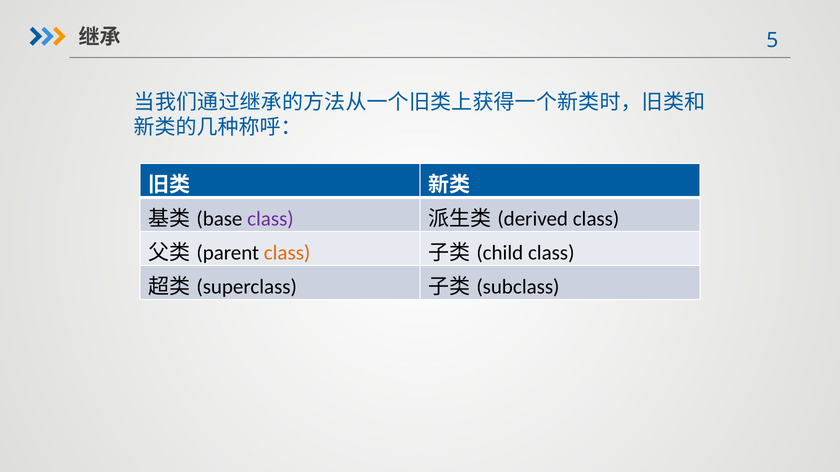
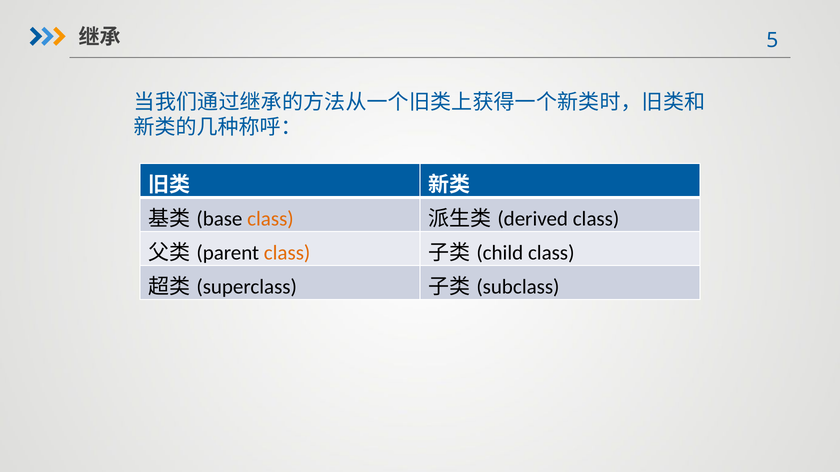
class colour: purple -> orange (270, 219)
